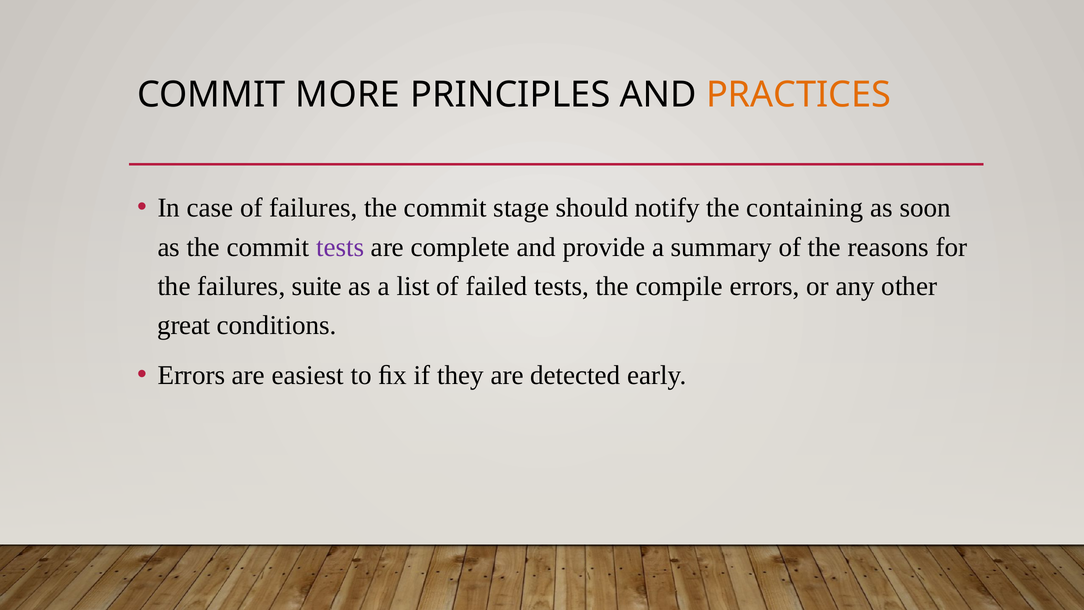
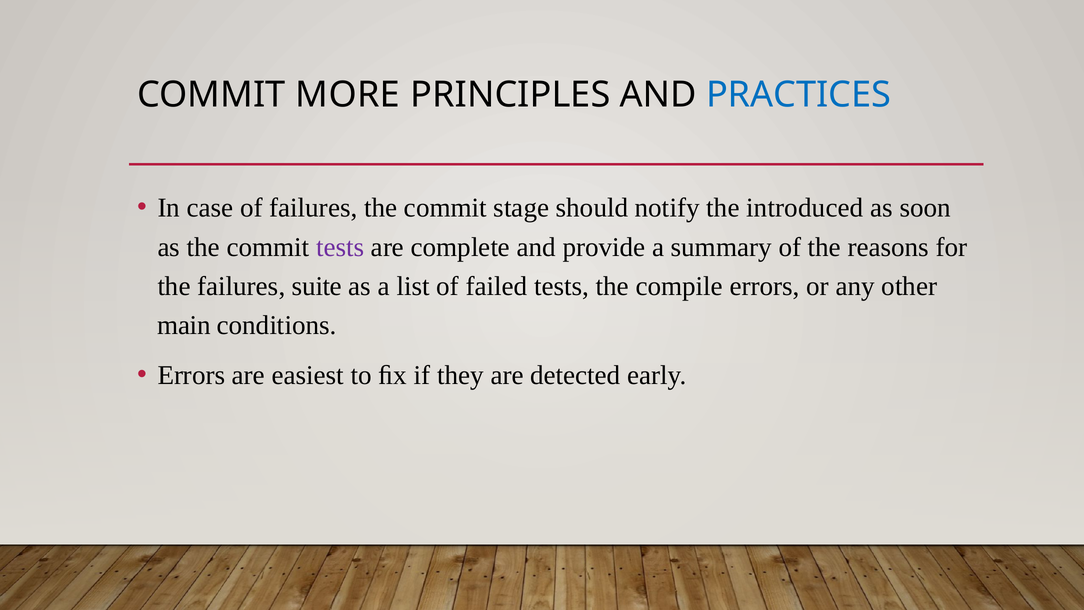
PRACTICES colour: orange -> blue (799, 95)
containing: containing -> introduced (805, 208)
great: great -> main (184, 325)
